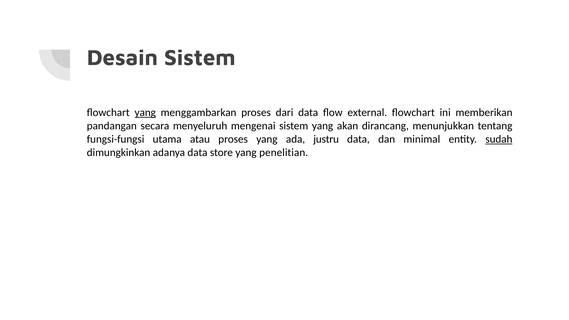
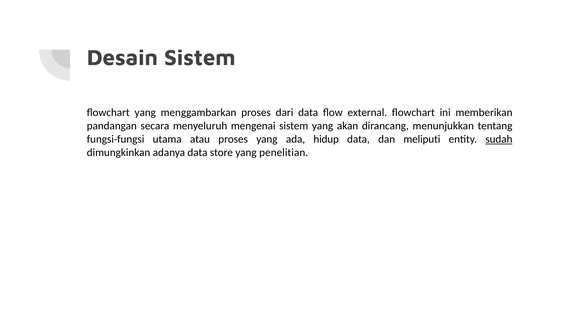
yang underline: present -> none (145, 113)
justru: justru -> hidup (326, 139)
minimal: minimal -> meliputi (422, 139)
